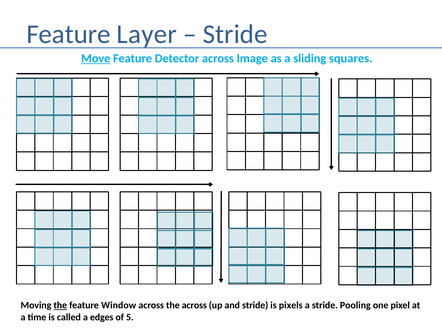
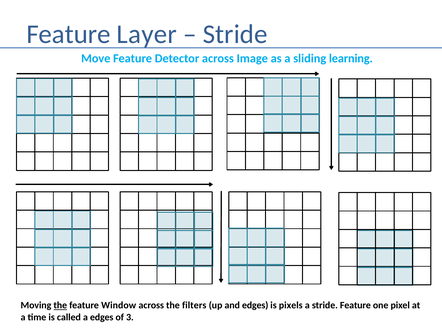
Move underline: present -> none (96, 58)
squares: squares -> learning (351, 58)
the across: across -> filters (194, 305)
and stride: stride -> edges (255, 305)
stride Pooling: Pooling -> Feature (355, 305)
5: 5 -> 3 (130, 317)
